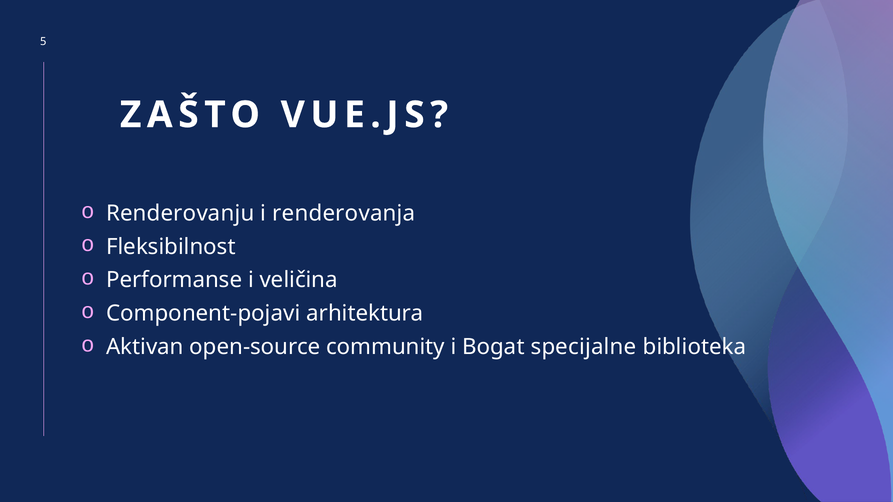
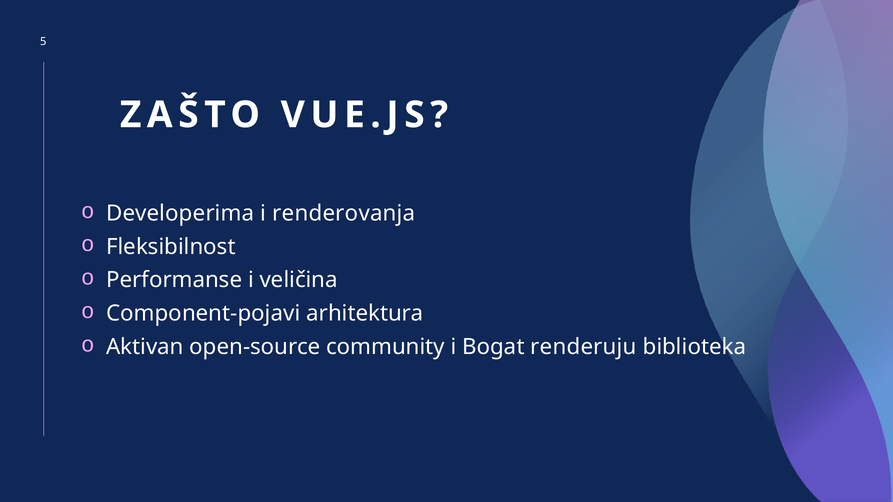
Renderovanju: Renderovanju -> Developerima (180, 213)
specijalne: specijalne -> renderuju (584, 347)
